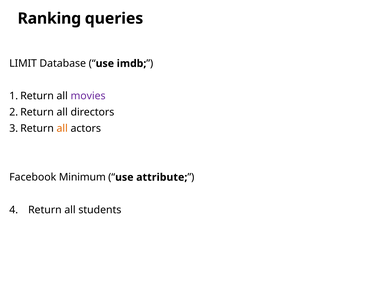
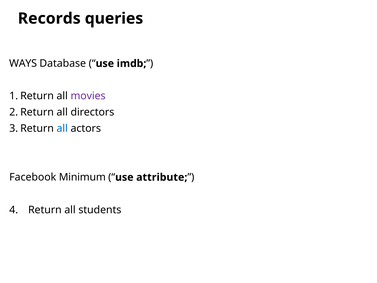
Ranking: Ranking -> Records (49, 18)
LIMIT: LIMIT -> WAYS (23, 63)
all colour: orange -> blue (62, 128)
